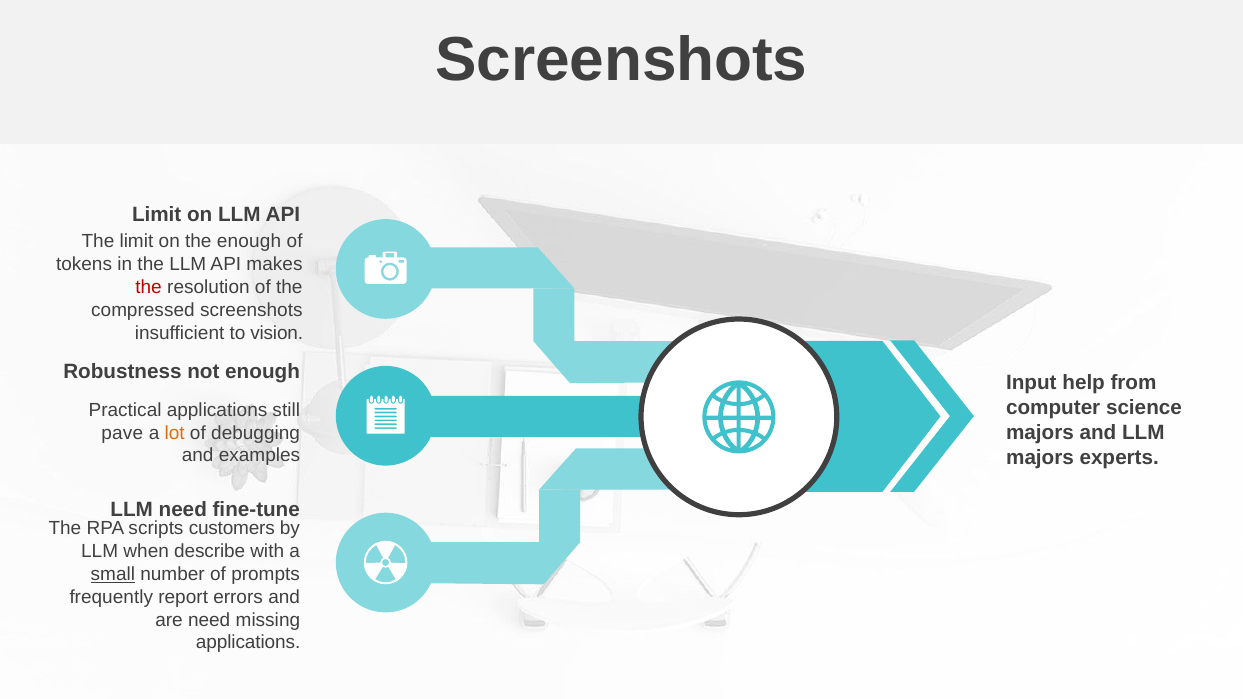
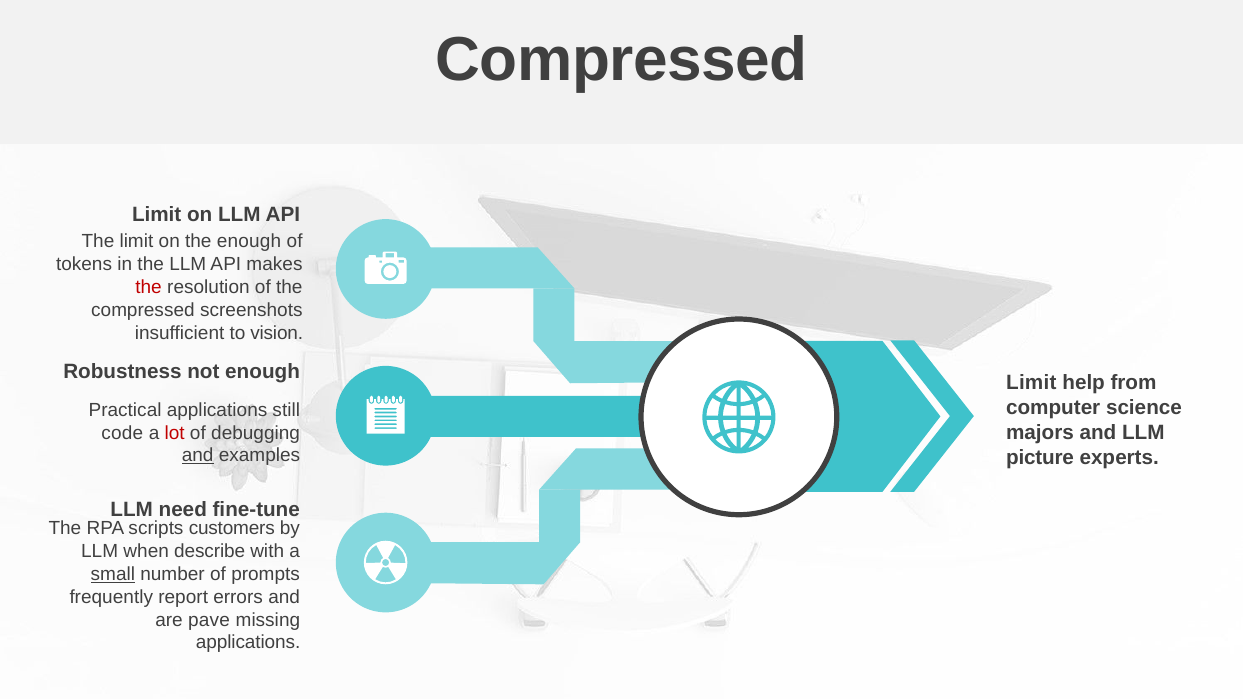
Screenshots: Screenshots -> Compressed (622, 60)
Input: Input -> Limit (1031, 383)
pave: pave -> code (122, 433)
lot colour: orange -> red (175, 433)
and underline: none -> present (198, 456)
majors: majors -> picture (1040, 457)
are need: need -> pave (209, 620)
